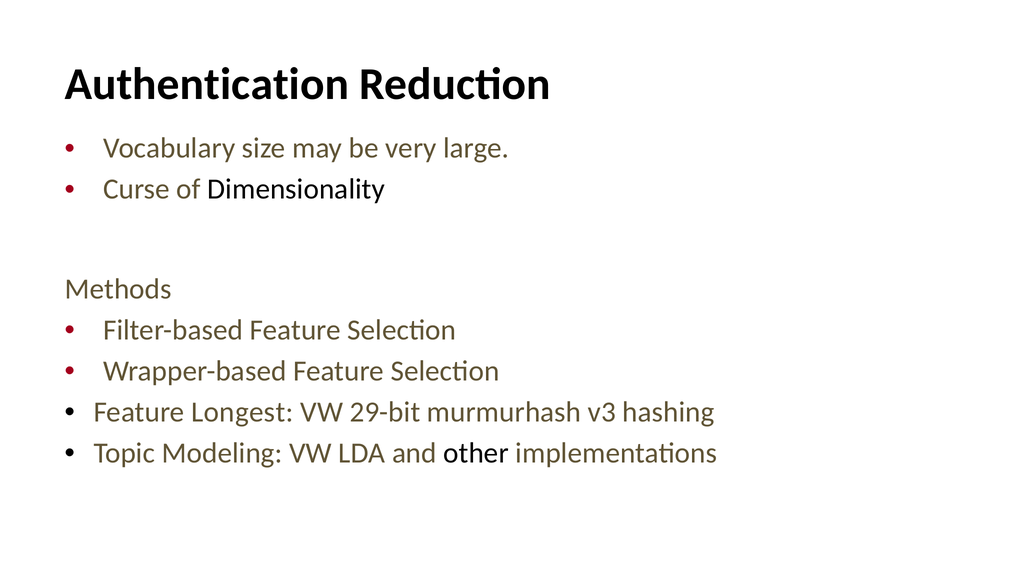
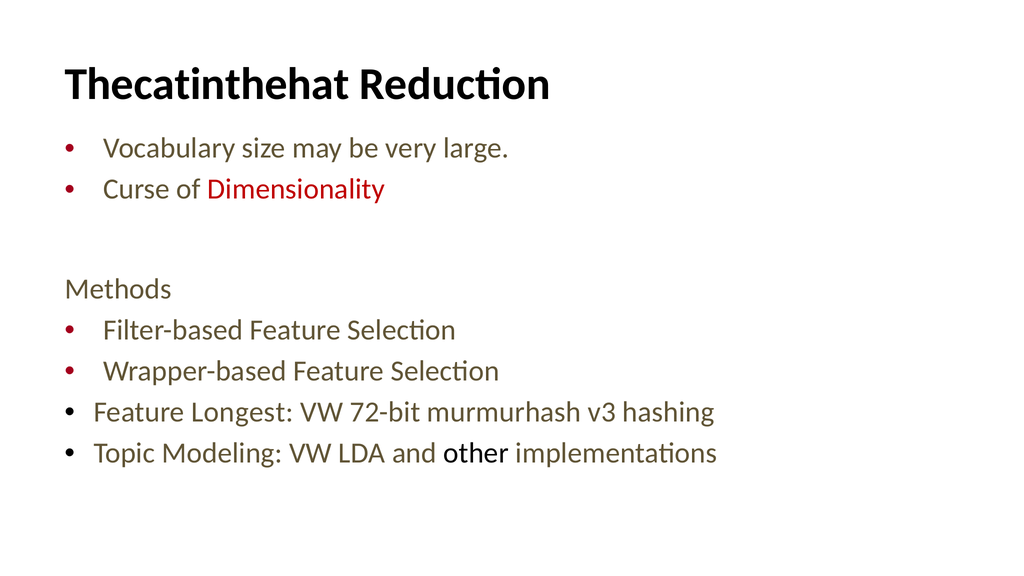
Authentication: Authentication -> Thecatinthehat (207, 84)
Dimensionality colour: black -> red (296, 189)
29-bit: 29-bit -> 72-bit (385, 412)
